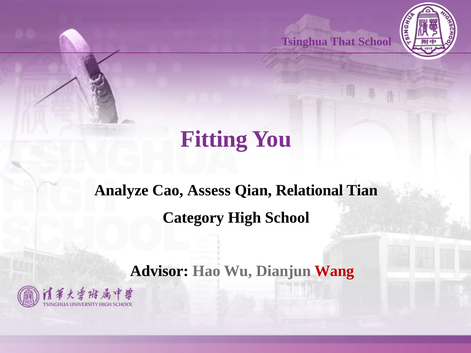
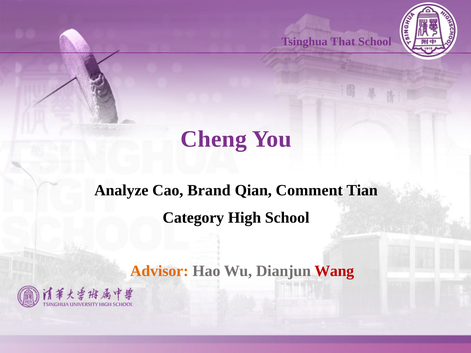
Fitting: Fitting -> Cheng (214, 139)
Assess: Assess -> Brand (209, 190)
Relational: Relational -> Comment (309, 190)
Advisor colour: black -> orange (159, 271)
